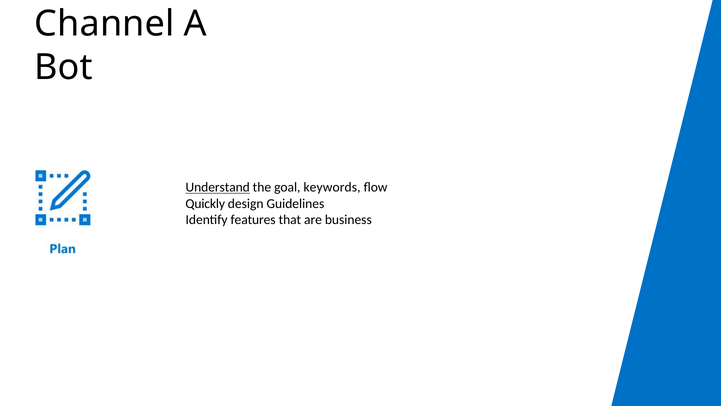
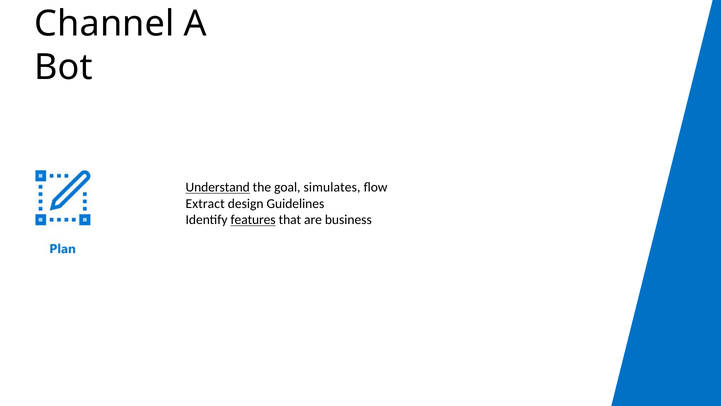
keywords: keywords -> simulates (332, 187)
Quickly: Quickly -> Extract (205, 203)
features underline: none -> present (253, 220)
